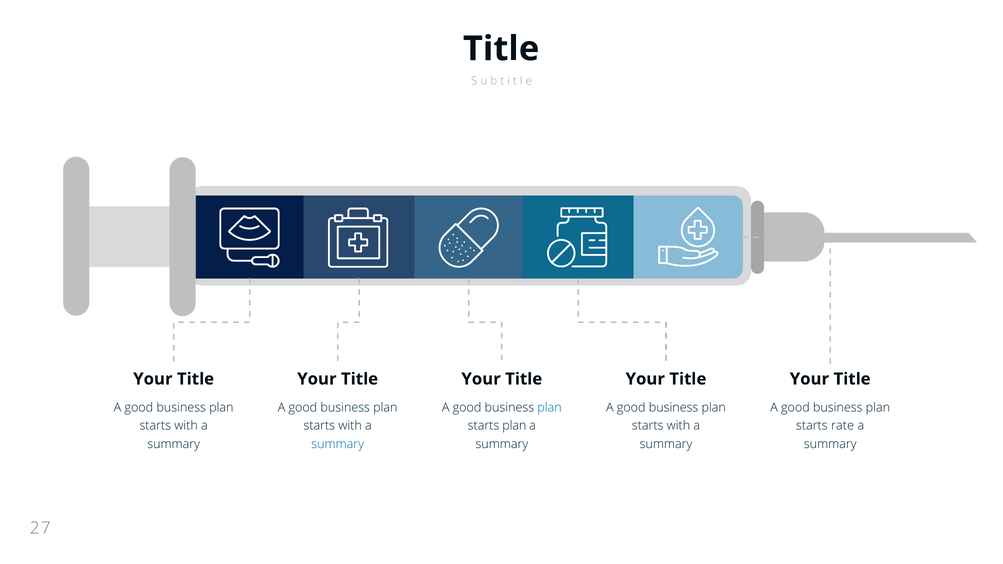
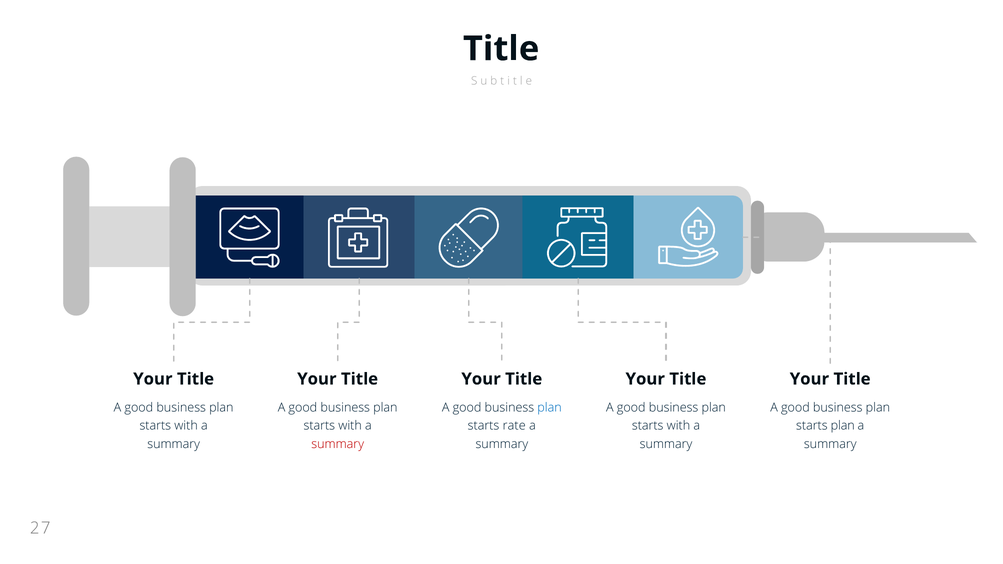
starts plan: plan -> rate (514, 426)
starts rate: rate -> plan (843, 426)
summary colour: blue -> red (338, 444)
